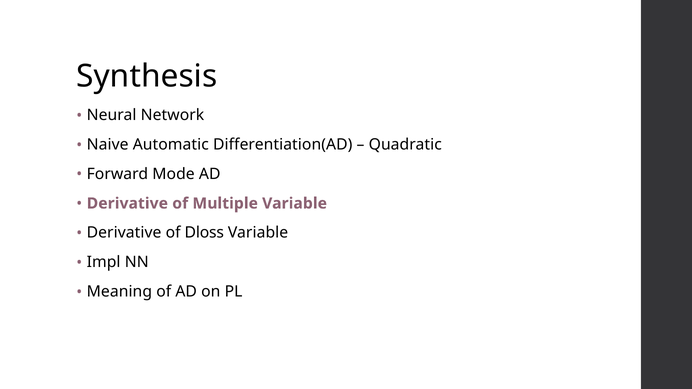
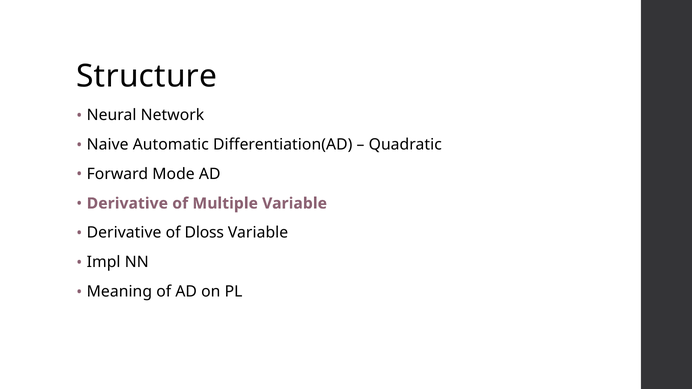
Synthesis: Synthesis -> Structure (147, 76)
